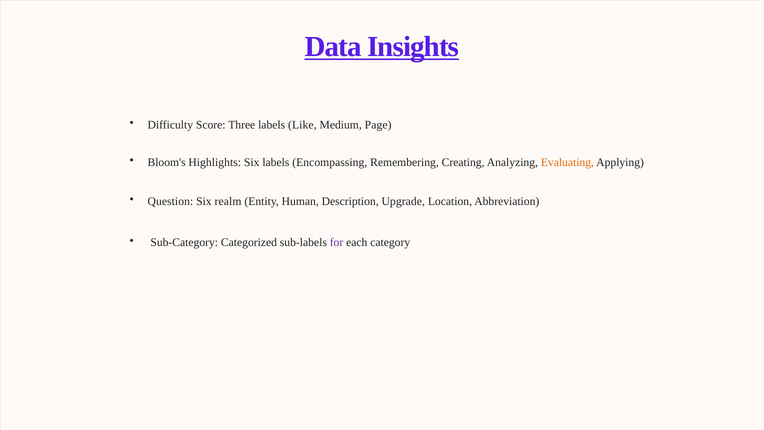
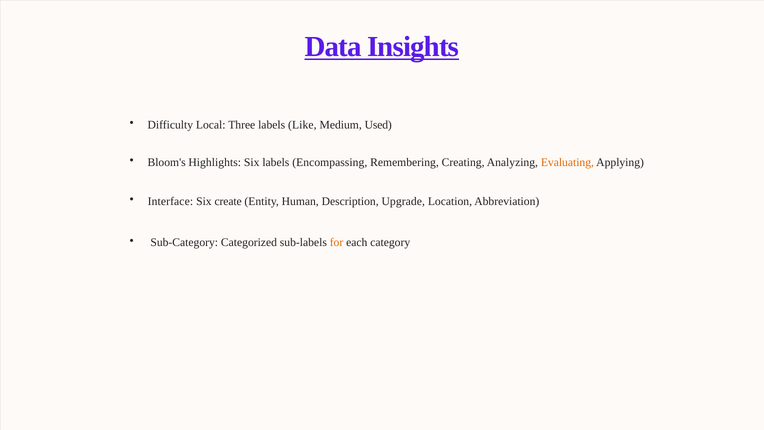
Score: Score -> Local (211, 125)
Page: Page -> Used (378, 125)
Question: Question -> Interface (170, 201)
realm: realm -> create (228, 201)
for colour: purple -> orange (337, 242)
